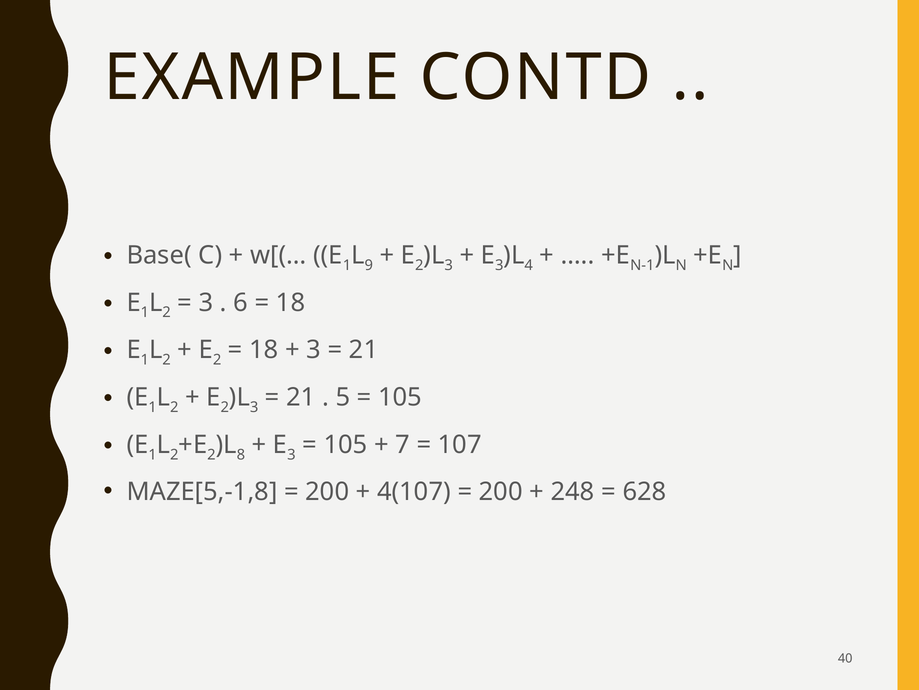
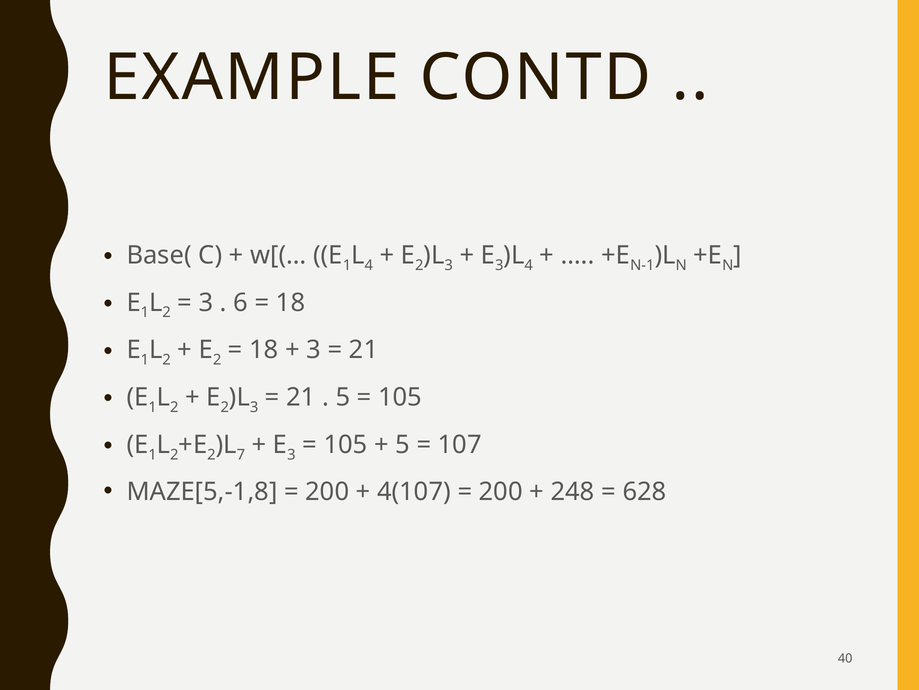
9: 9 -> 4 (369, 265)
8: 8 -> 7 (241, 454)
7: 7 -> 5 (403, 444)
